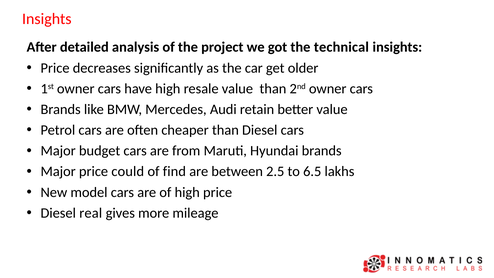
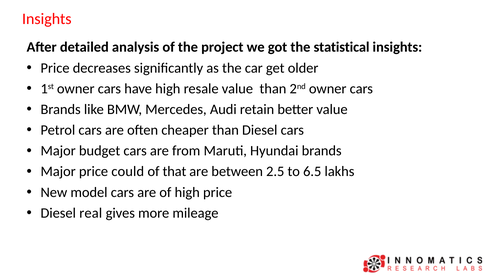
technical: technical -> statistical (342, 47)
find: find -> that (174, 171)
